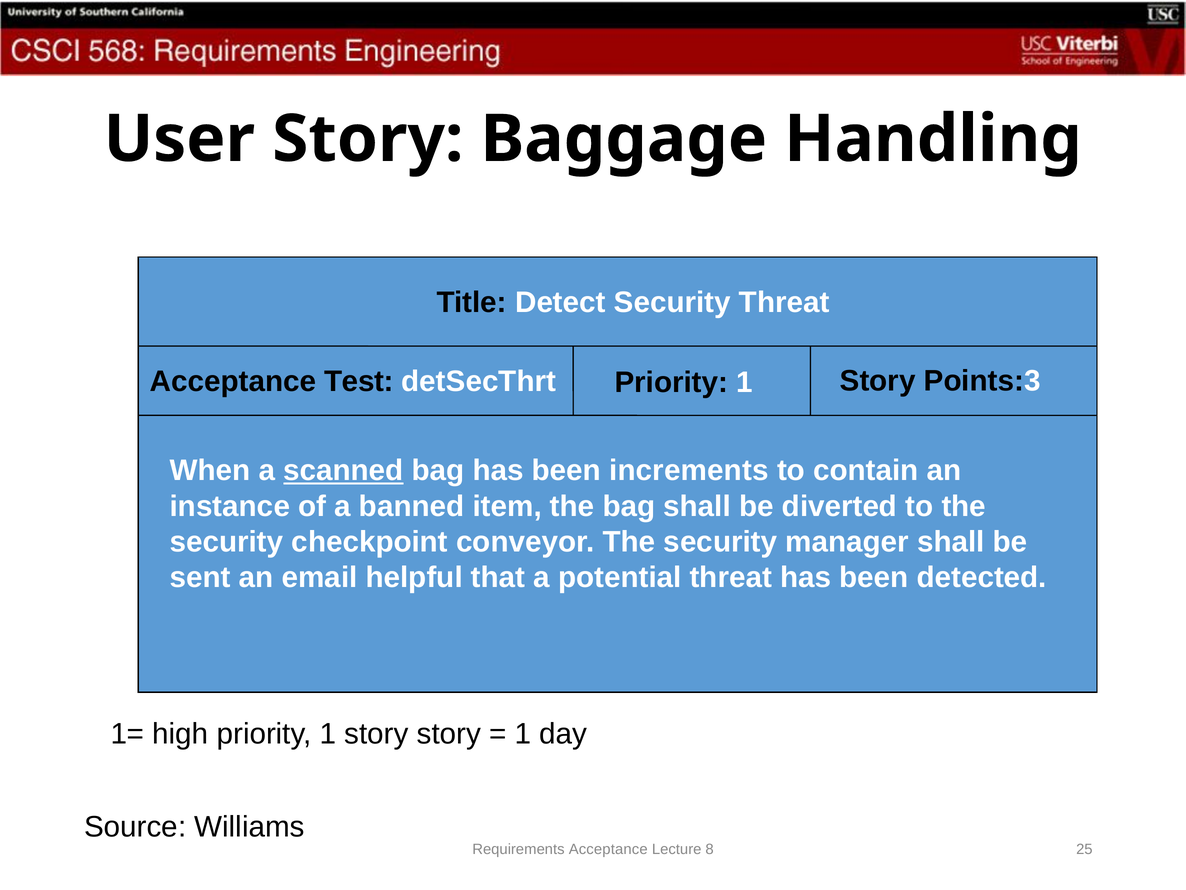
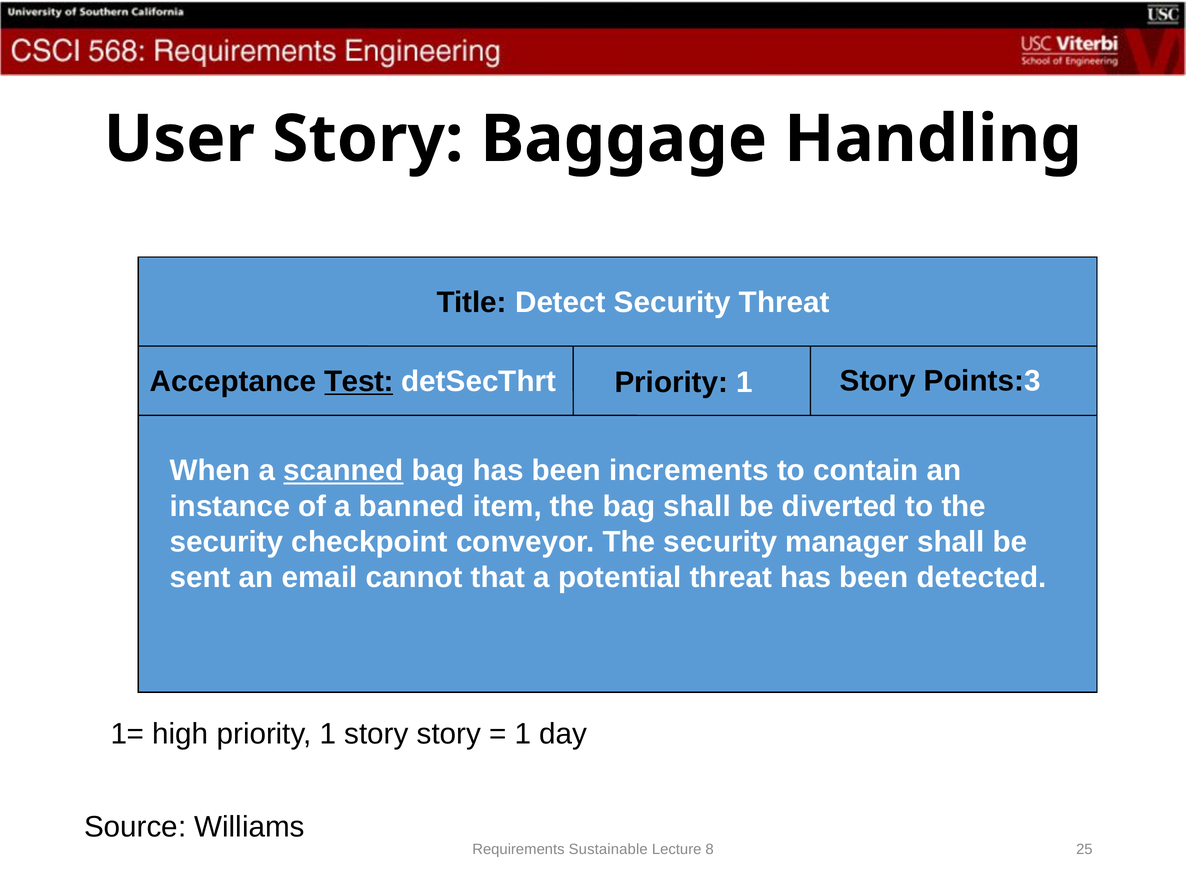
Test underline: none -> present (359, 381)
helpful: helpful -> cannot (414, 577)
Requirements Acceptance: Acceptance -> Sustainable (608, 849)
